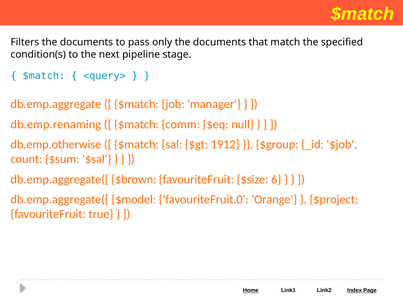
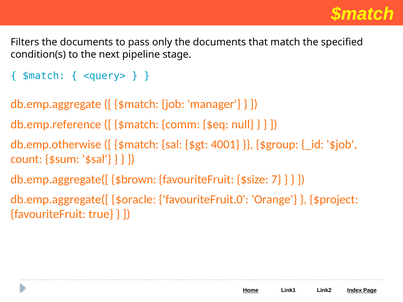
db.emp.renaming: db.emp.renaming -> db.emp.reference (56, 124)
1912: 1912 -> 4001 (225, 145)
6: 6 -> 7 (276, 179)
$model: $model -> $oracle (134, 200)
